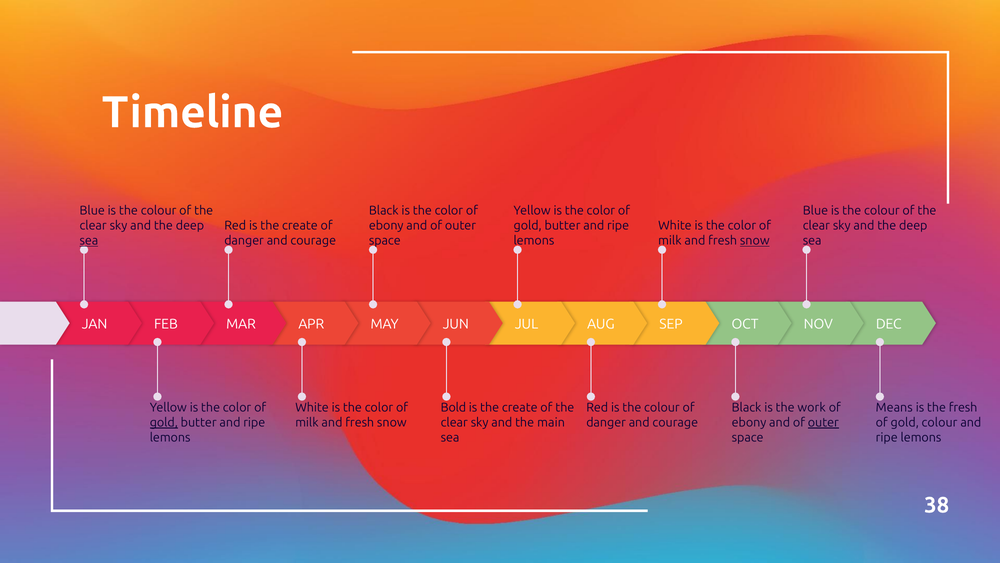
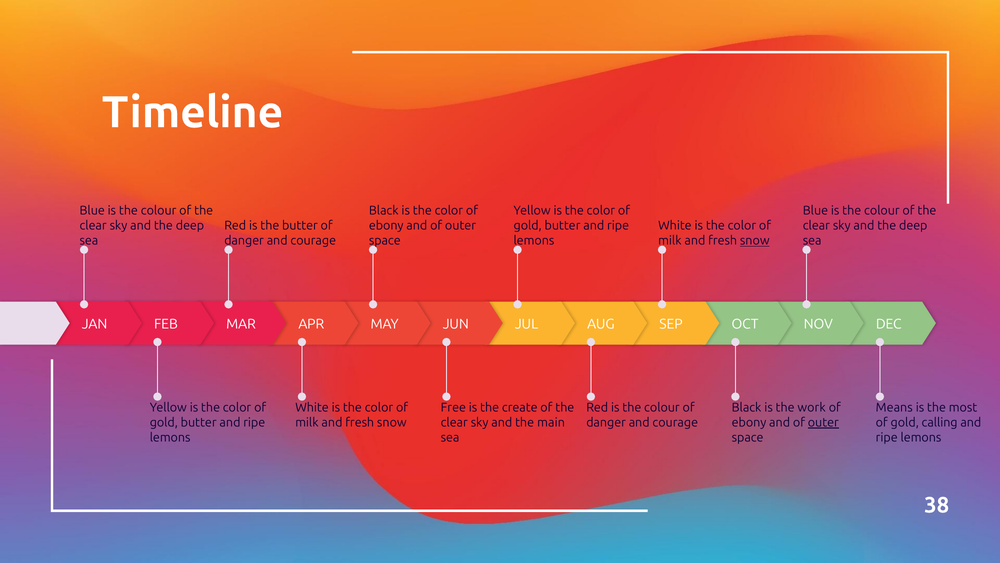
Red is the create: create -> butter (300, 226)
sea underline: present -> none (89, 241)
Bold: Bold -> Free (453, 407)
the fresh: fresh -> most (963, 407)
gold underline: present -> none (164, 422)
gold colour: colour -> calling (940, 422)
